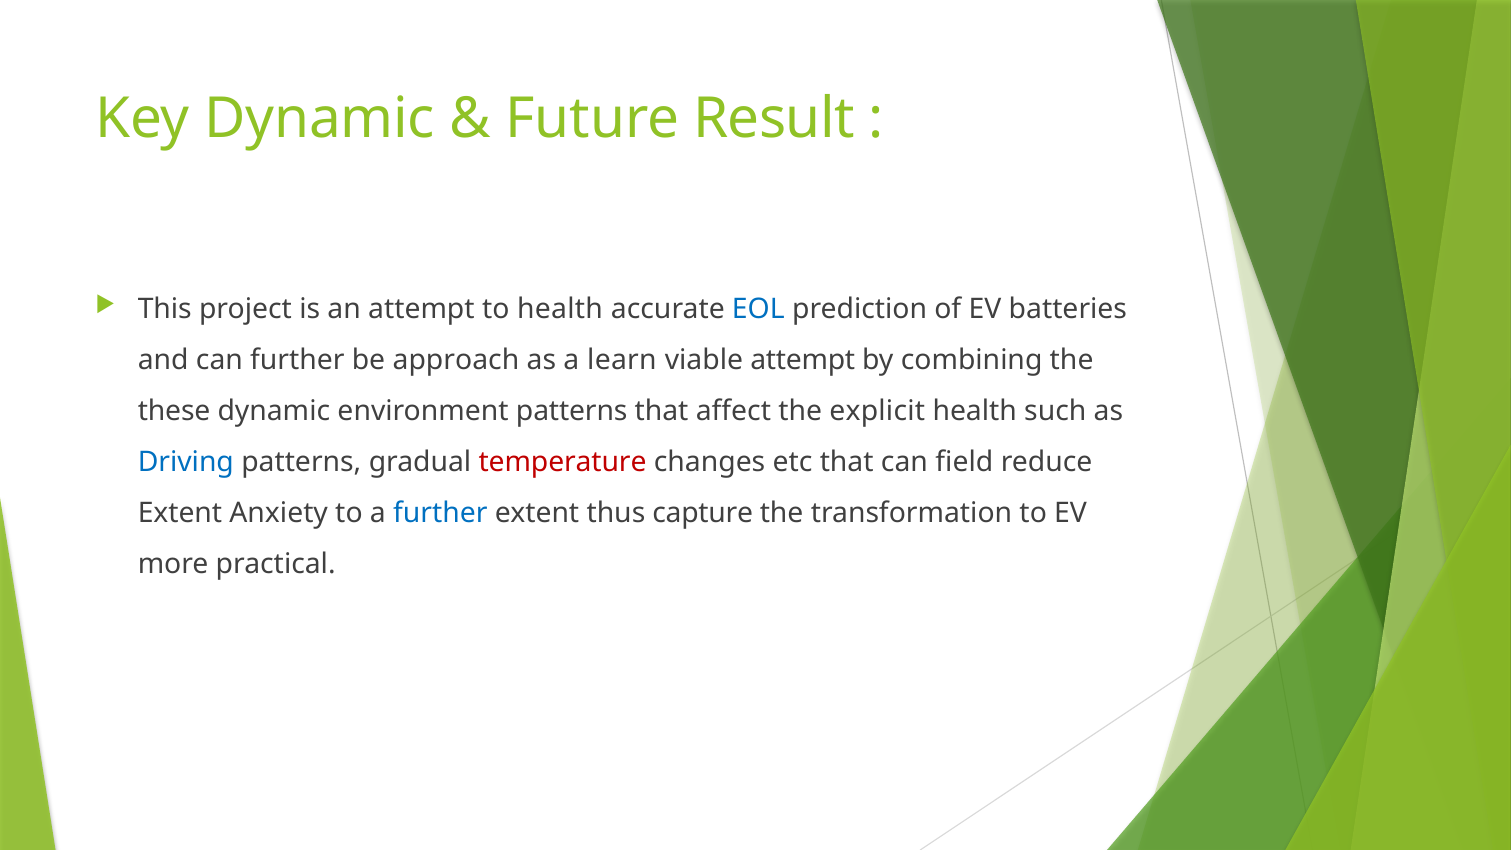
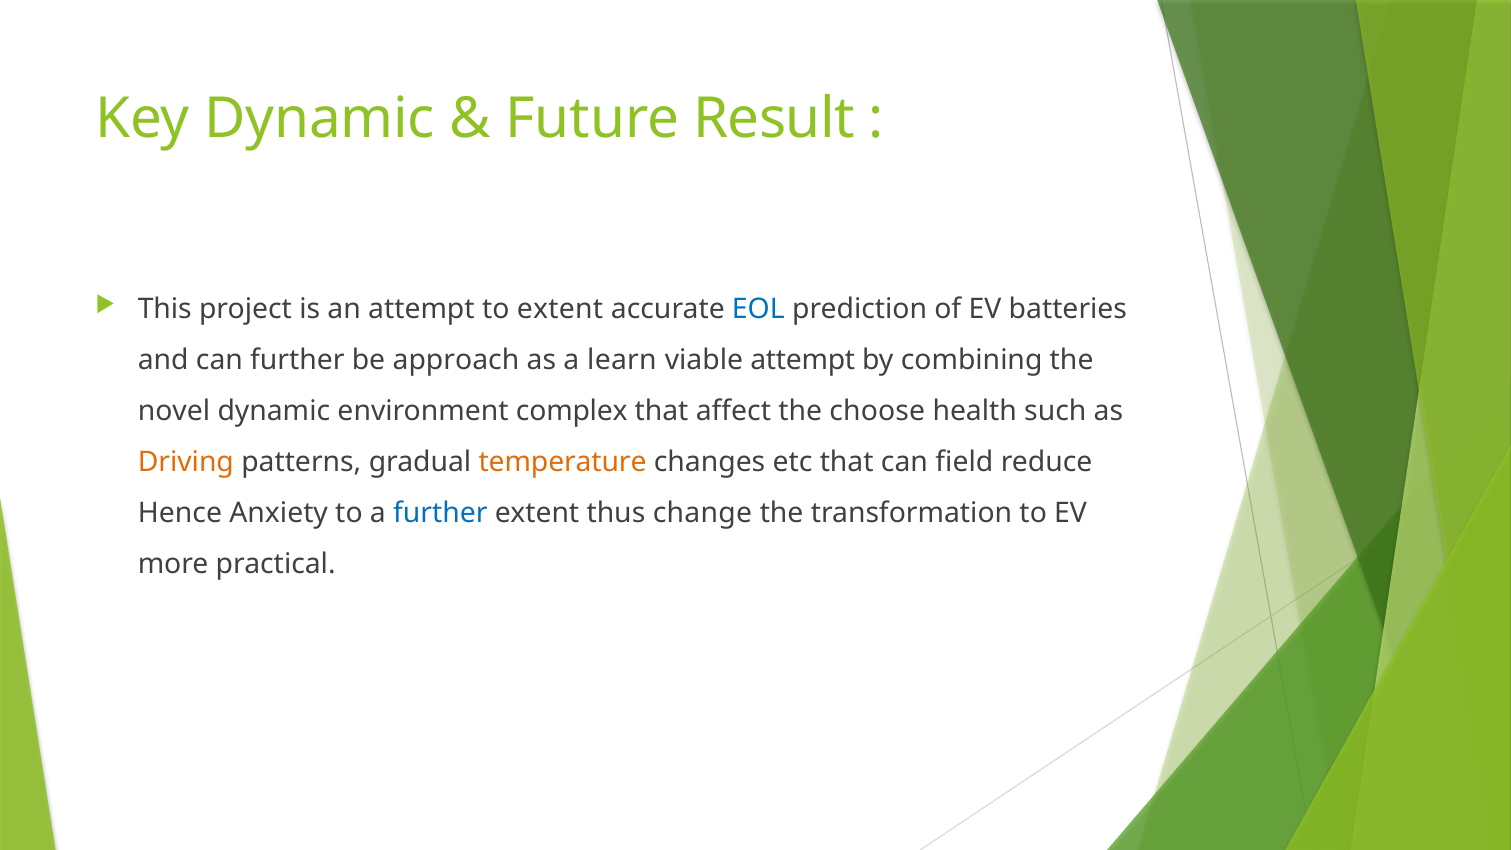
to health: health -> extent (560, 309)
these: these -> novel (174, 411)
environment patterns: patterns -> complex (572, 411)
explicit: explicit -> choose (877, 411)
Driving colour: blue -> orange (186, 462)
temperature colour: red -> orange (563, 462)
Extent: Extent -> Hence (180, 513)
capture: capture -> change (702, 513)
